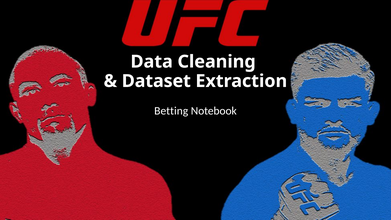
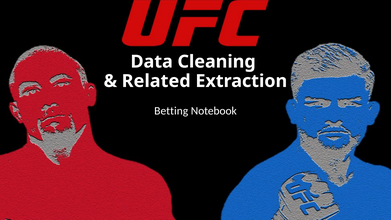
Dataset: Dataset -> Related (156, 81)
